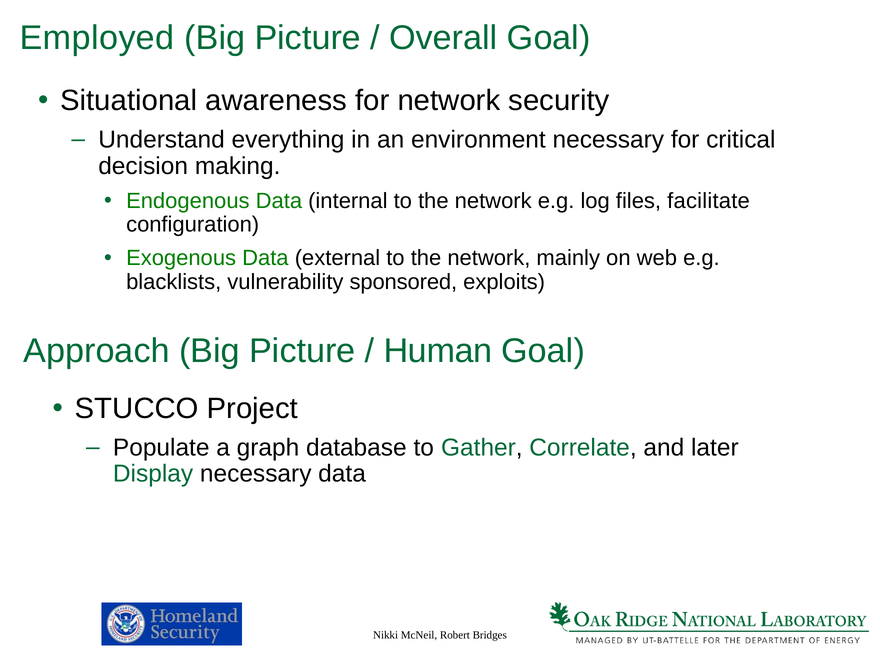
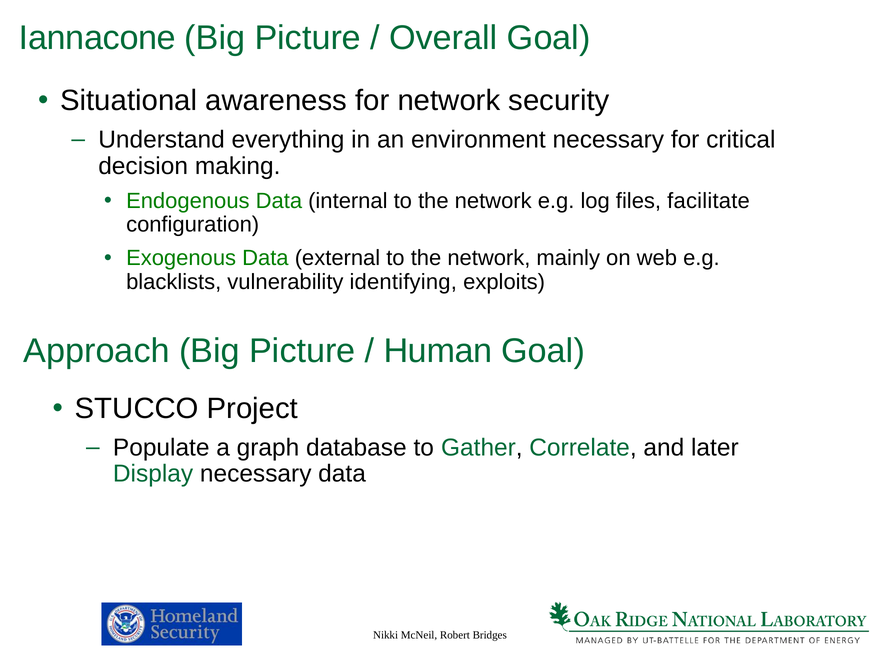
Employed: Employed -> Iannacone (97, 38)
sponsored: sponsored -> identifying (403, 282)
